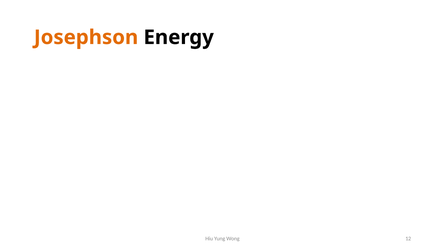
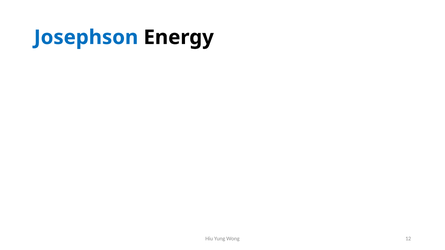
Josephson colour: orange -> blue (86, 37)
